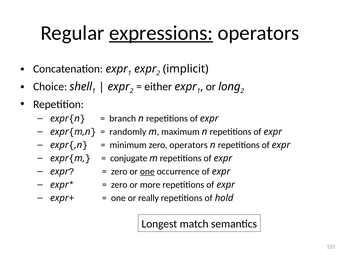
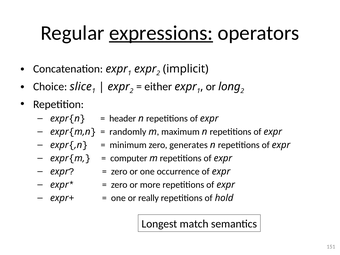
shell: shell -> slice (81, 87)
branch: branch -> header (123, 119)
zero operators: operators -> generates (189, 145)
conjugate: conjugate -> computer (129, 158)
one underline: present -> none (147, 171)
